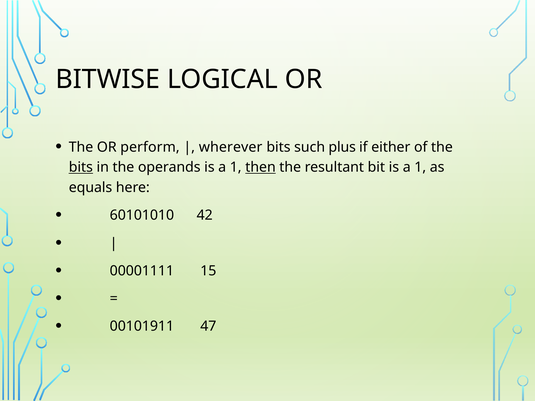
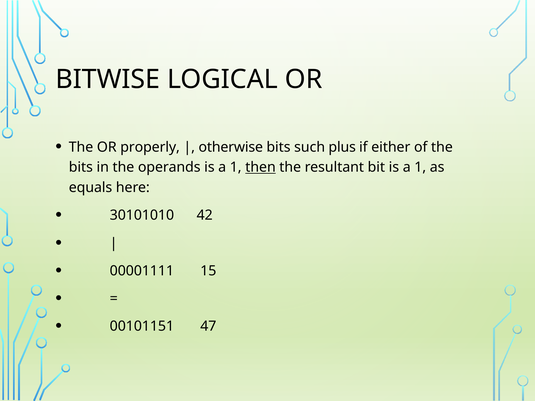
perform: perform -> properly (150, 147)
wherever: wherever -> otherwise (231, 147)
bits underline: present -> none (81, 167)
60101010: 60101010 -> 30101010 (142, 215)
00101911: 00101911 -> 00101151 (142, 326)
